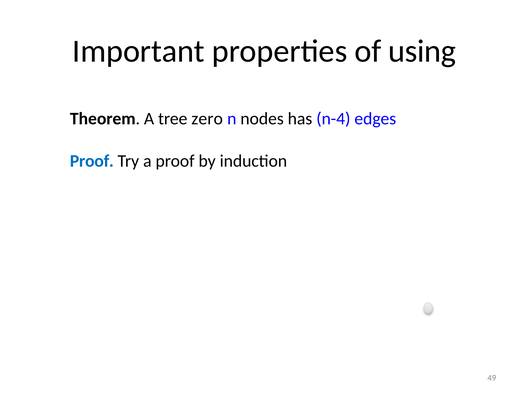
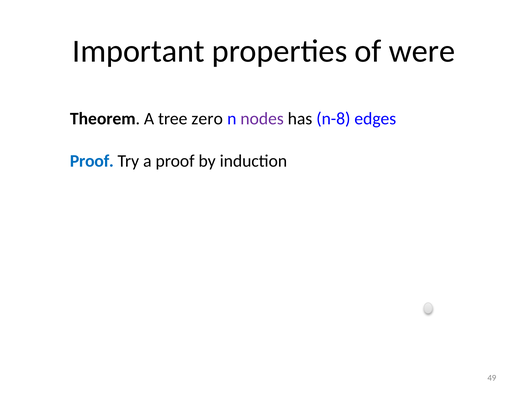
using: using -> were (422, 51)
nodes colour: black -> purple (262, 119)
n-4: n-4 -> n-8 (333, 119)
